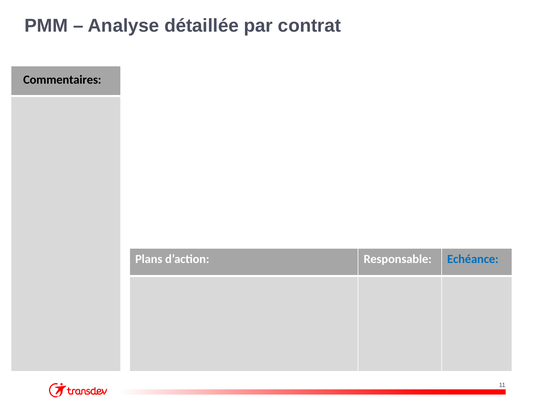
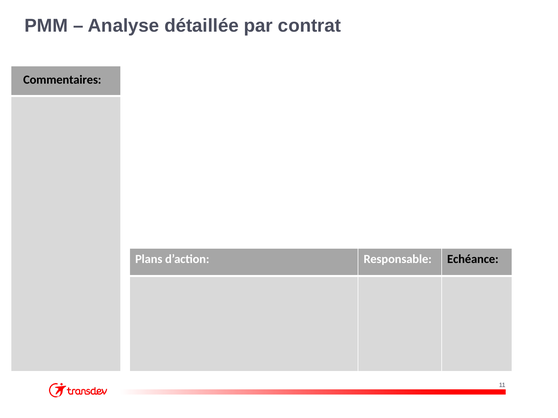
Echéance colour: blue -> black (473, 259)
